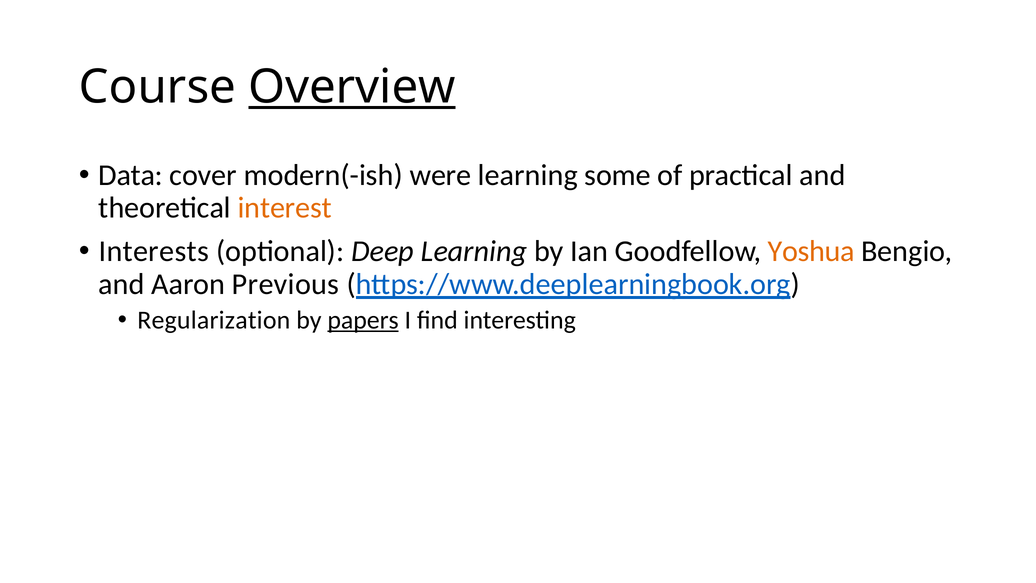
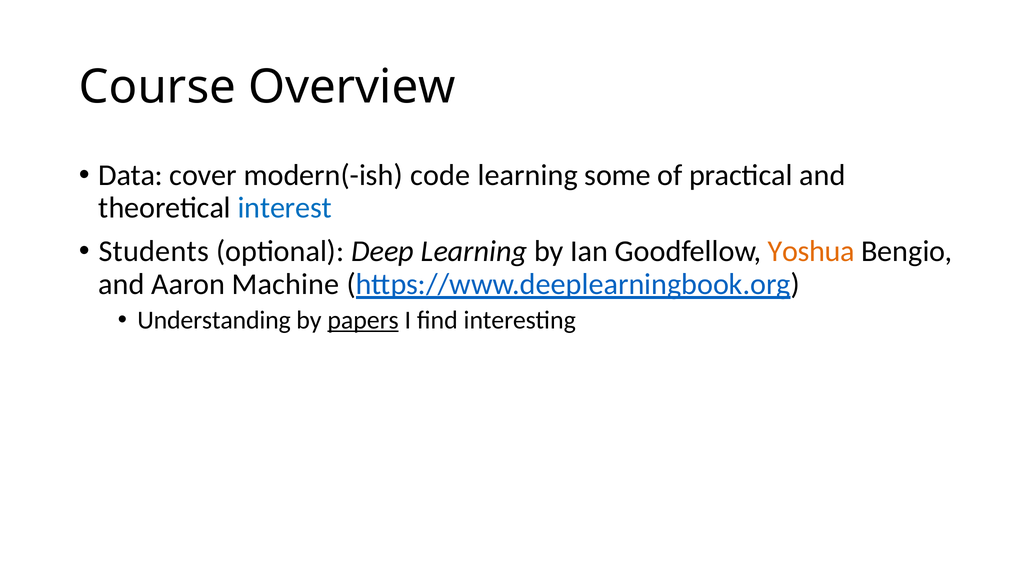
Overview underline: present -> none (352, 87)
were: were -> code (440, 175)
interest colour: orange -> blue (285, 208)
Interests: Interests -> Students (154, 251)
Previous: Previous -> Machine (286, 284)
Regularization: Regularization -> Understanding (214, 320)
